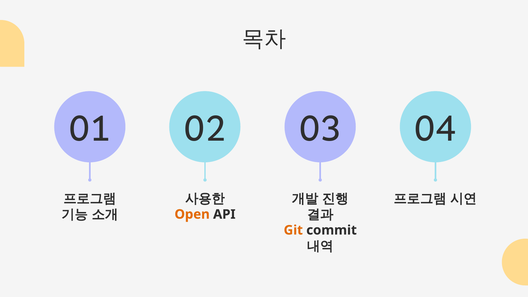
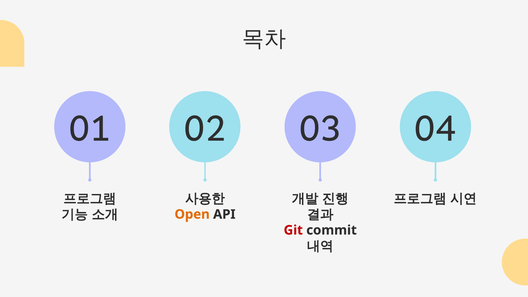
Git colour: orange -> red (293, 230)
